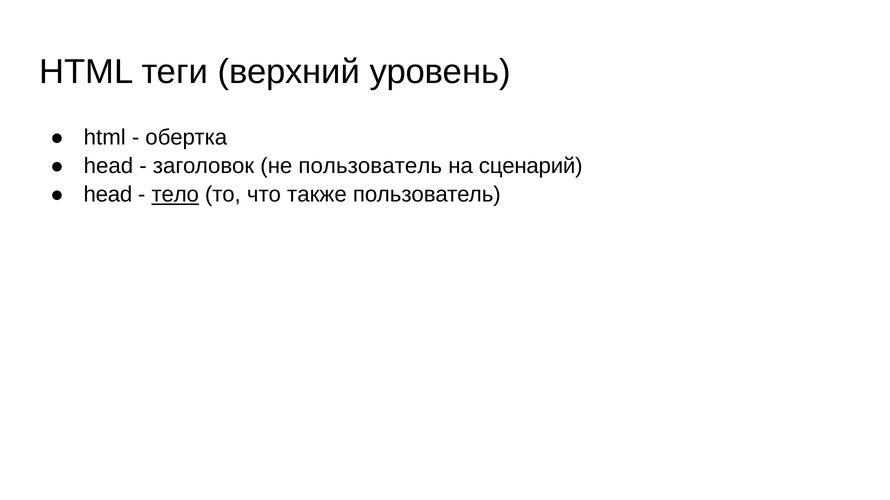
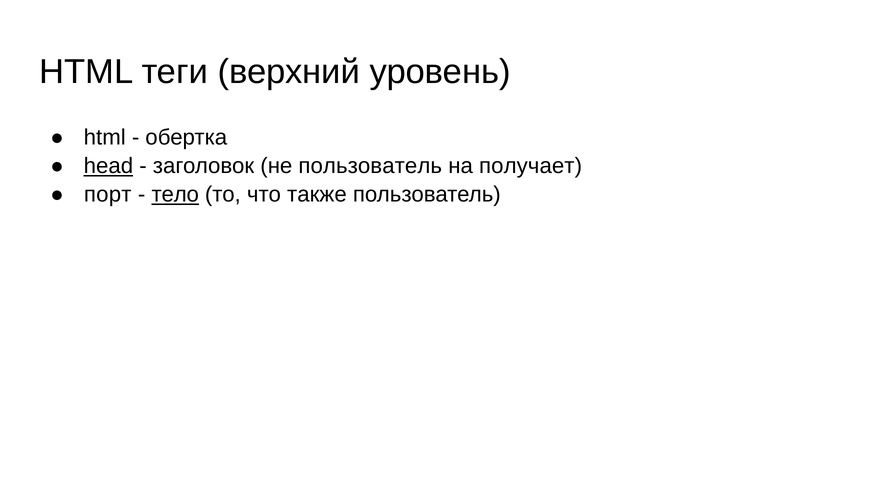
head underline: none -> present (108, 166)
сценарий: сценарий -> получает (531, 166)
head: head -> порт (108, 195)
